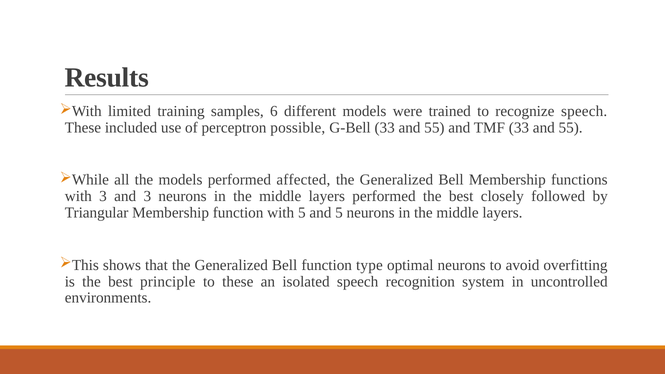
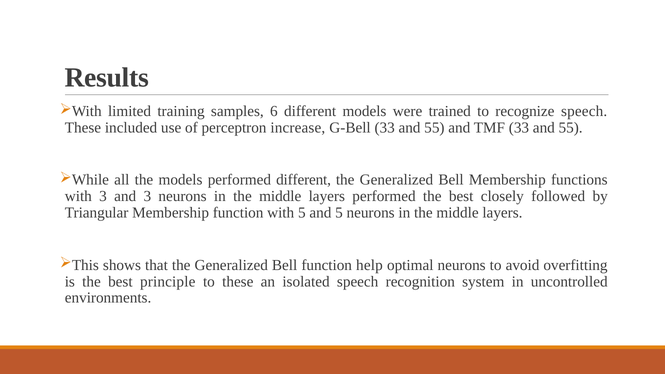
possible: possible -> increase (298, 128)
performed affected: affected -> different (304, 180)
type: type -> help (369, 265)
